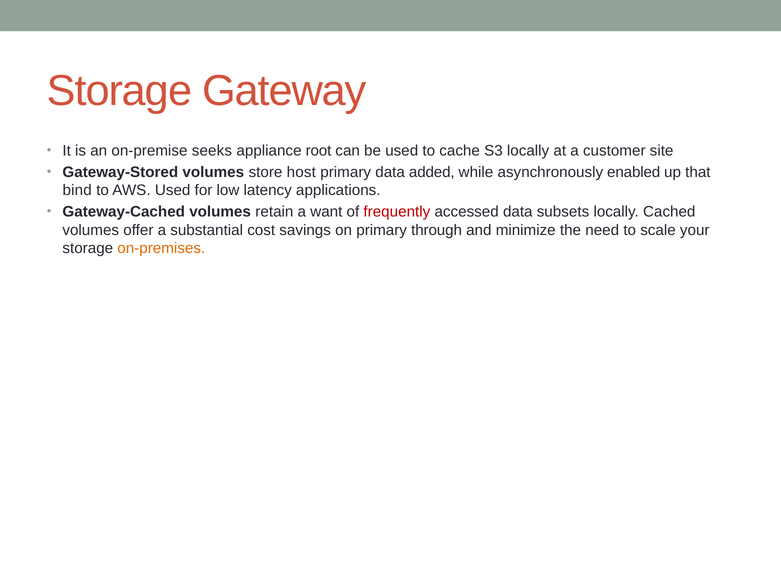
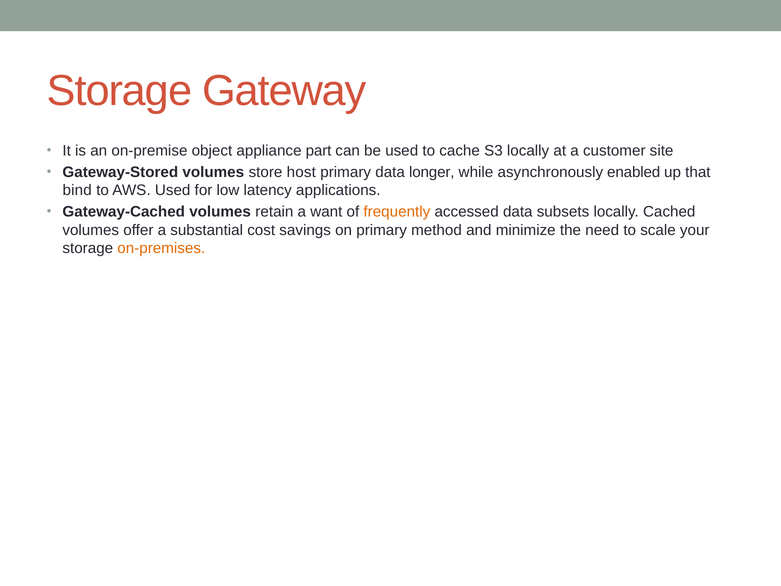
seeks: seeks -> object (212, 151)
root: root -> part (319, 151)
added: added -> longer (432, 172)
frequently colour: red -> orange (397, 212)
through: through -> method (437, 230)
